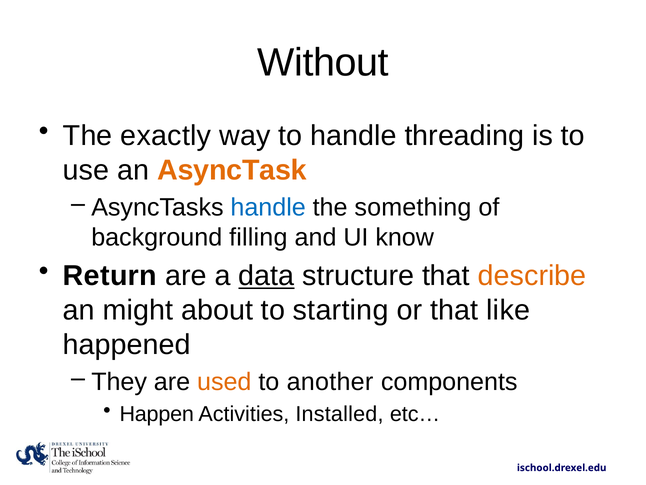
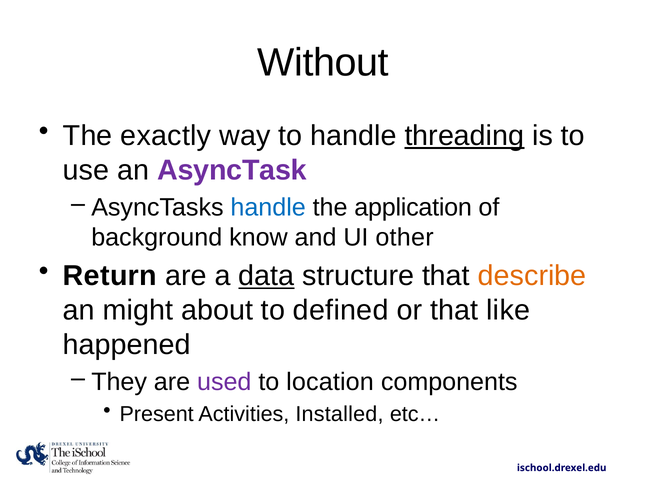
threading underline: none -> present (464, 136)
AsyncTask colour: orange -> purple (232, 170)
something: something -> application (413, 207)
filling: filling -> know (258, 237)
know: know -> other (405, 237)
starting: starting -> defined (341, 310)
used colour: orange -> purple (224, 382)
another: another -> location (330, 382)
Happen: Happen -> Present (157, 414)
